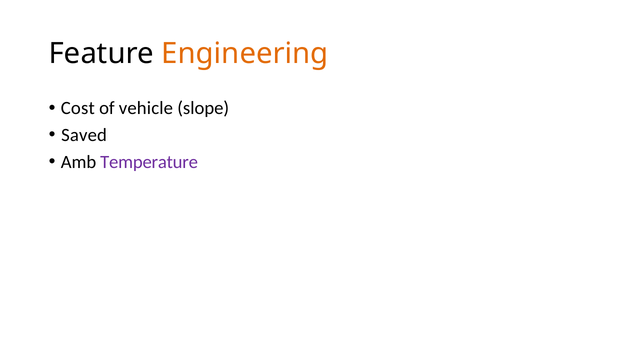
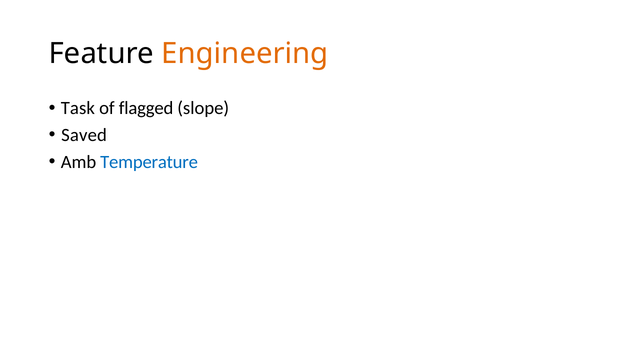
Cost: Cost -> Task (78, 108)
vehicle: vehicle -> flagged (146, 108)
Temperature colour: purple -> blue (149, 162)
